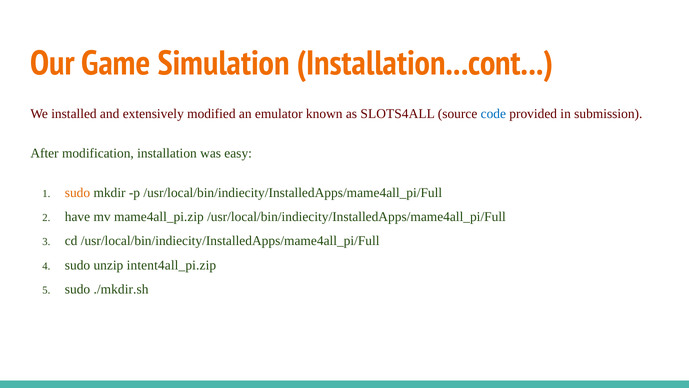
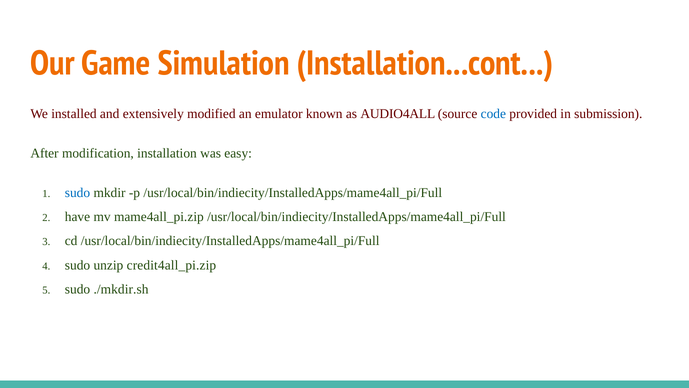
SLOTS4ALL: SLOTS4ALL -> AUDIO4ALL (398, 114)
sudo colour: orange -> blue (77, 193)
intent4all_pi.zip: intent4all_pi.zip -> credit4all_pi.zip (171, 265)
